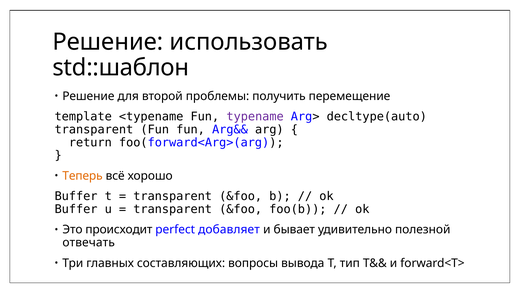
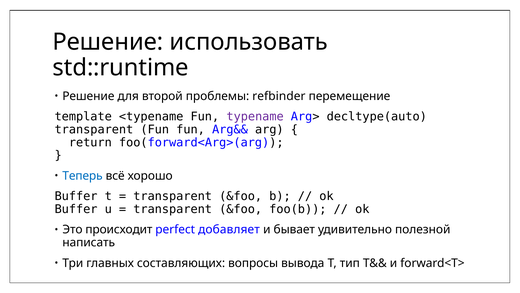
std::шаблон: std::шаблон -> std::runtime (121, 68)
получить: получить -> refbinder (279, 96)
Теперь colour: orange -> blue (83, 176)
отвечать: отвечать -> написать (89, 242)
